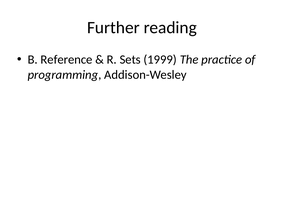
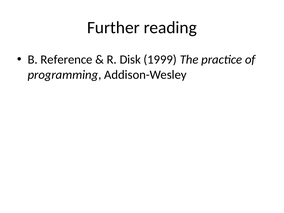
Sets: Sets -> Disk (130, 60)
